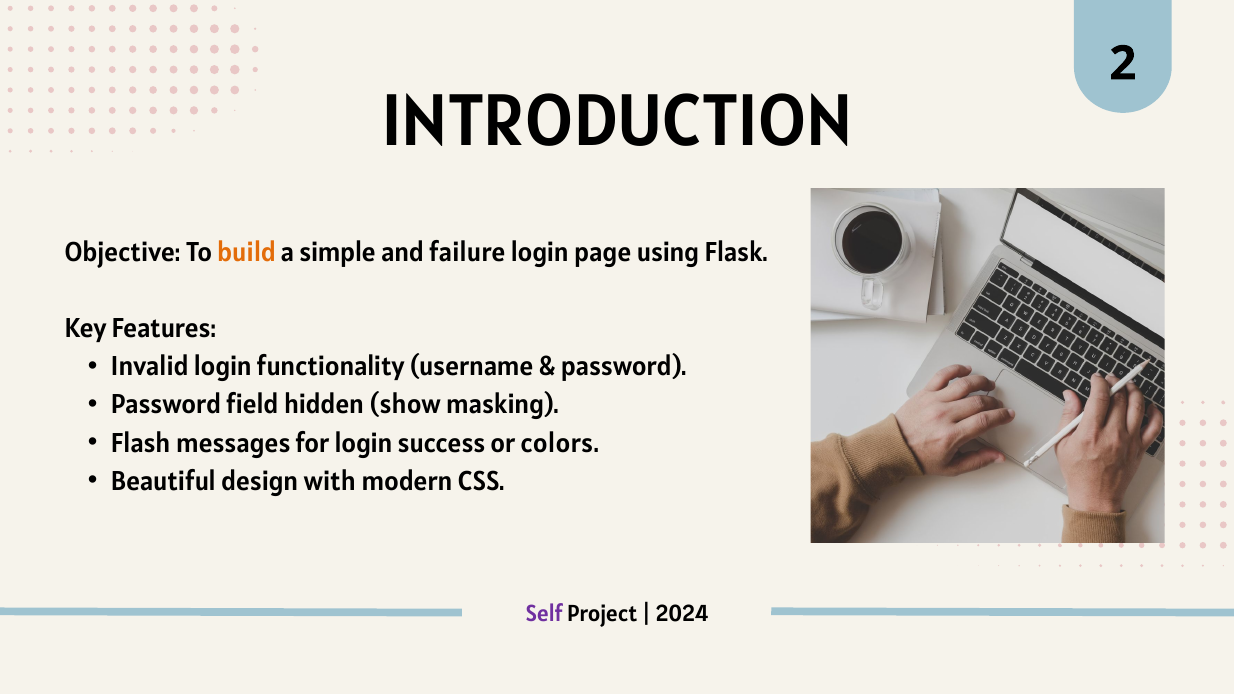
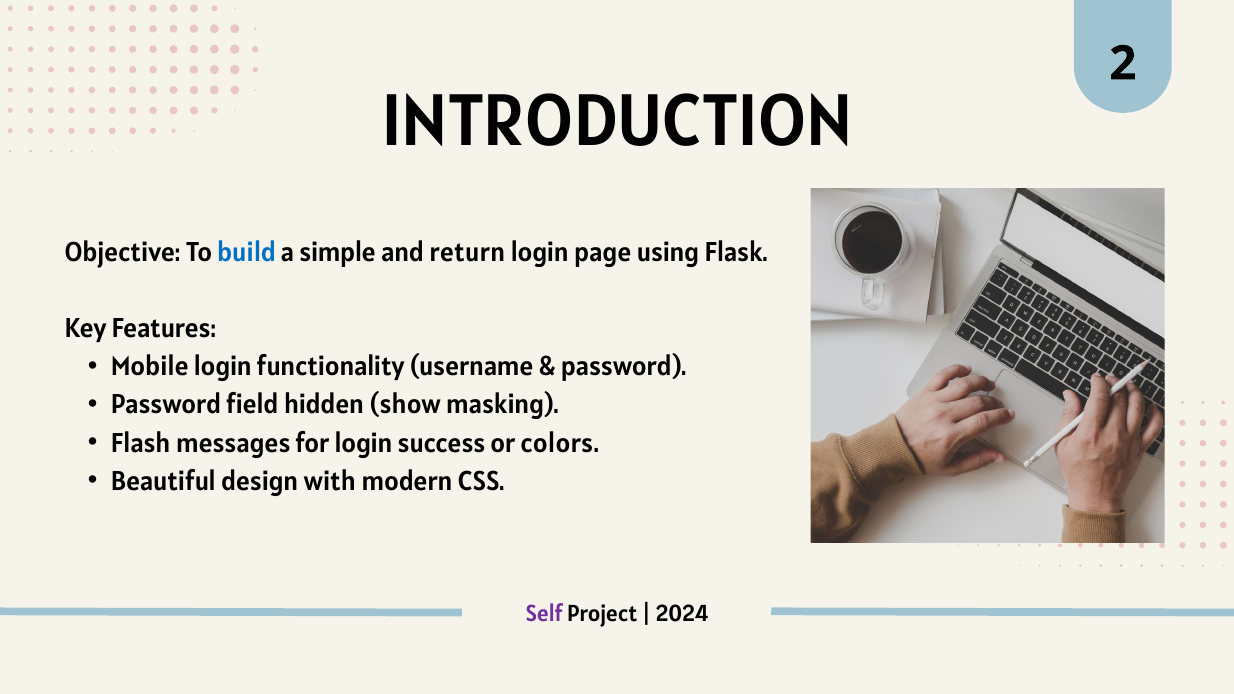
build colour: orange -> blue (247, 252)
failure: failure -> return (467, 252)
Invalid: Invalid -> Mobile (150, 367)
